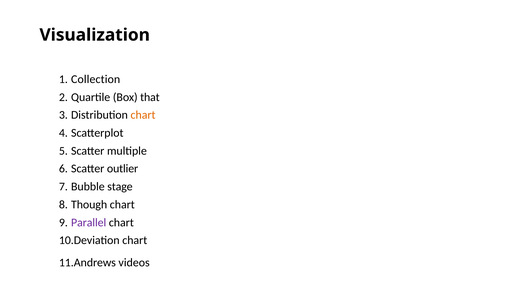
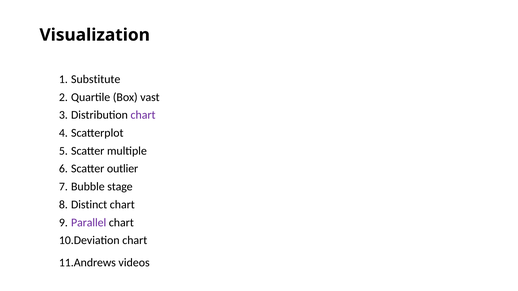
Collection: Collection -> Substitute (96, 79)
that: that -> vast (150, 97)
chart colour: orange -> purple (143, 115)
Though: Though -> Distinct (89, 205)
